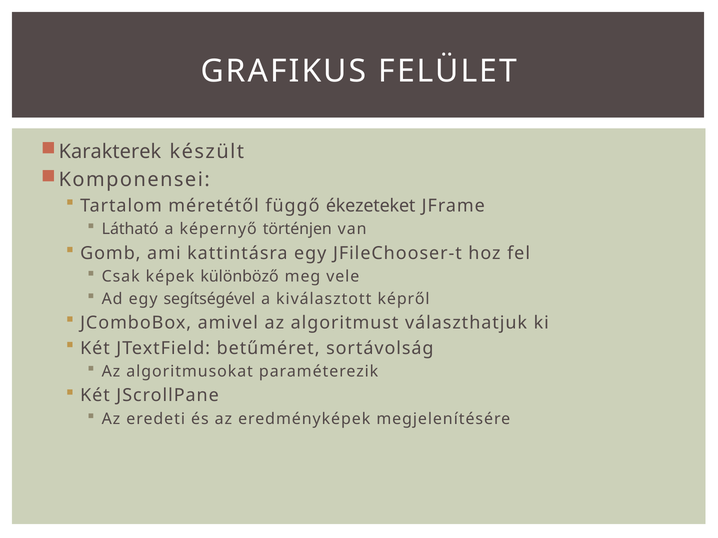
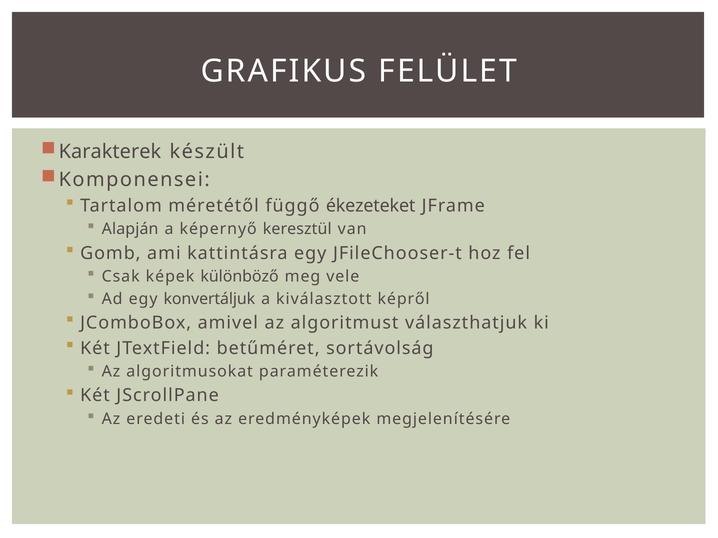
Látható: Látható -> Alapján (130, 229)
történjen: történjen -> keresztül (297, 229)
segítségével: segítségével -> konvertáljuk (209, 299)
